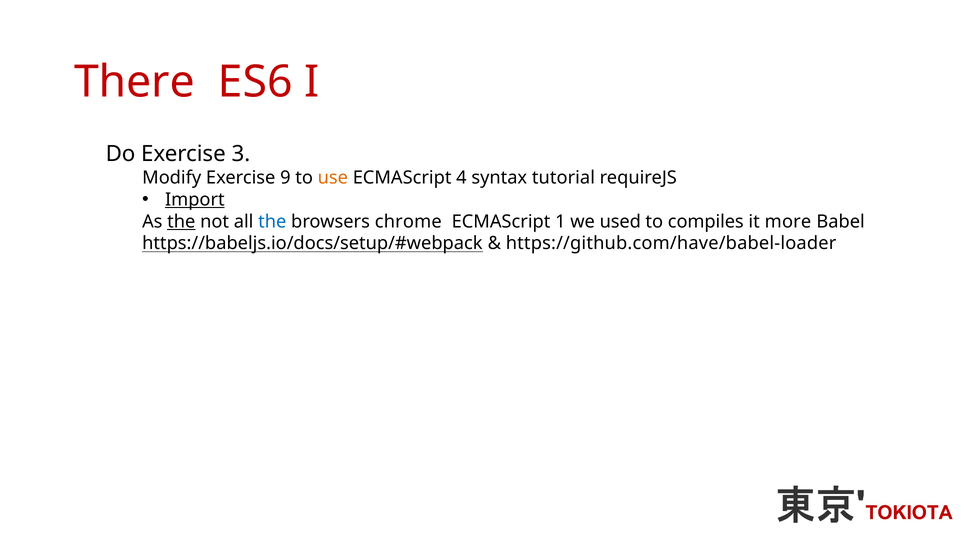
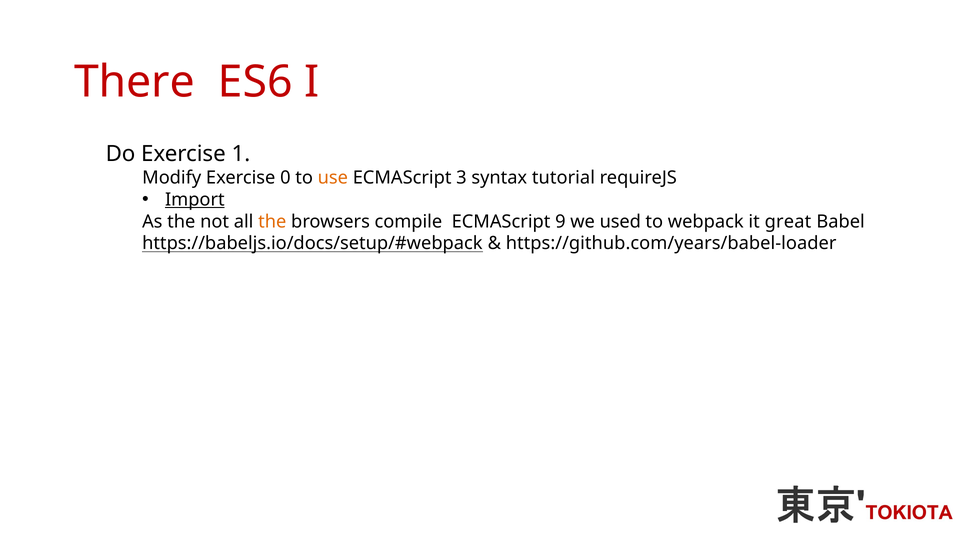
3: 3 -> 1 (241, 154)
9: 9 -> 0 (285, 178)
4: 4 -> 3 (461, 178)
the underline: present -> none (181, 221)
the colour: blue -> orange (272, 221)
chrome: chrome -> compile (408, 221)
1: 1 -> 9 (560, 221)
compiles: compiles -> webpack (706, 221)
more: more -> great (788, 221)
https://github.com/have/babel-loader: https://github.com/have/babel-loader -> https://github.com/years/babel-loader (671, 243)
